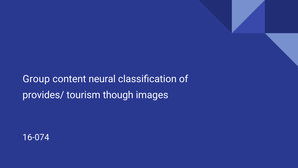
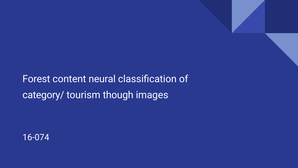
Group: Group -> Forest (36, 79)
provides/: provides/ -> category/ (43, 95)
